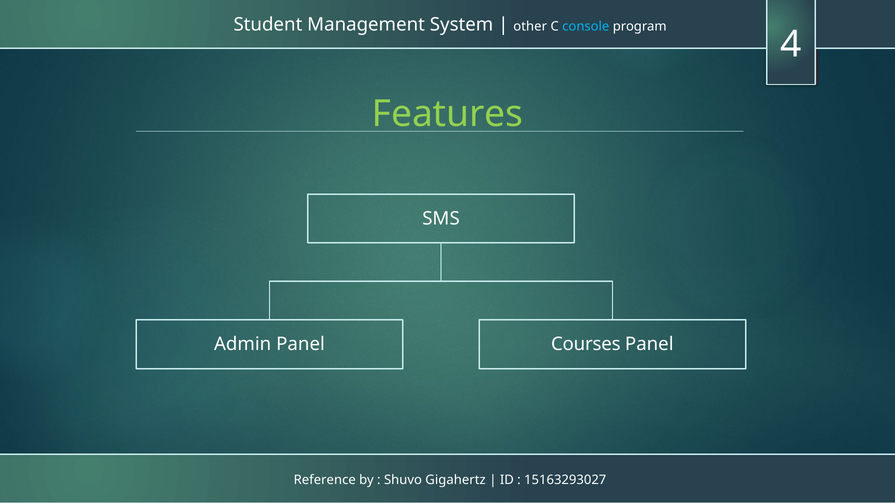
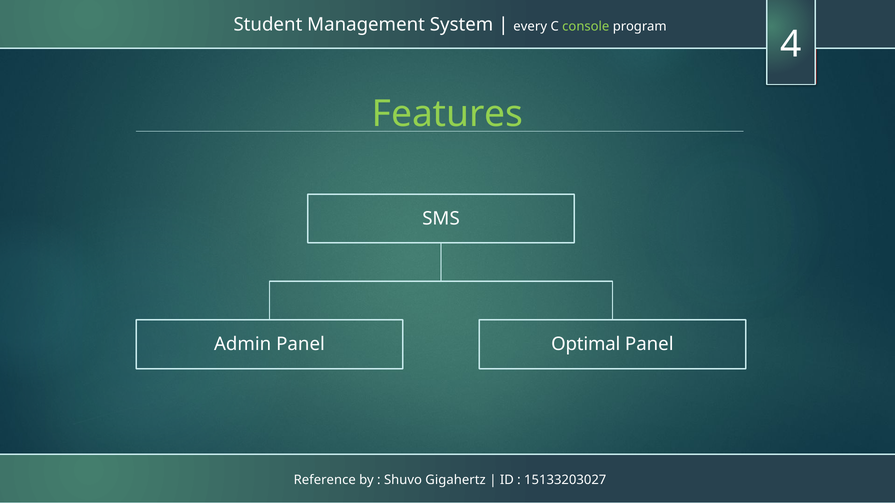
other: other -> every (530, 27)
console colour: light blue -> light green (586, 27)
Courses: Courses -> Optimal (586, 344)
15163293027: 15163293027 -> 15133203027 (565, 480)
